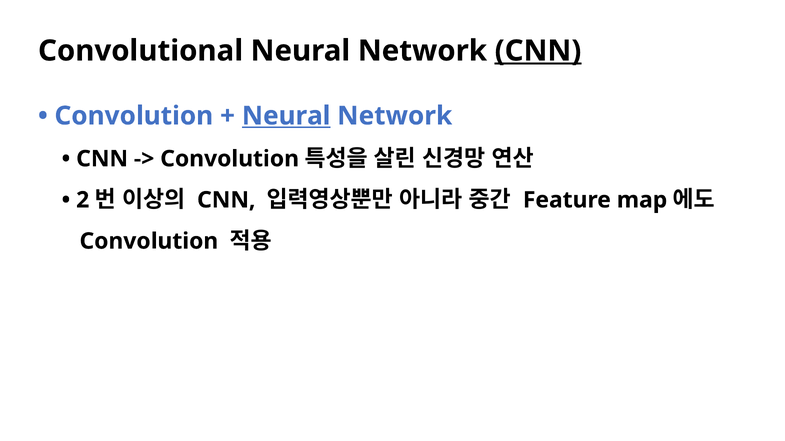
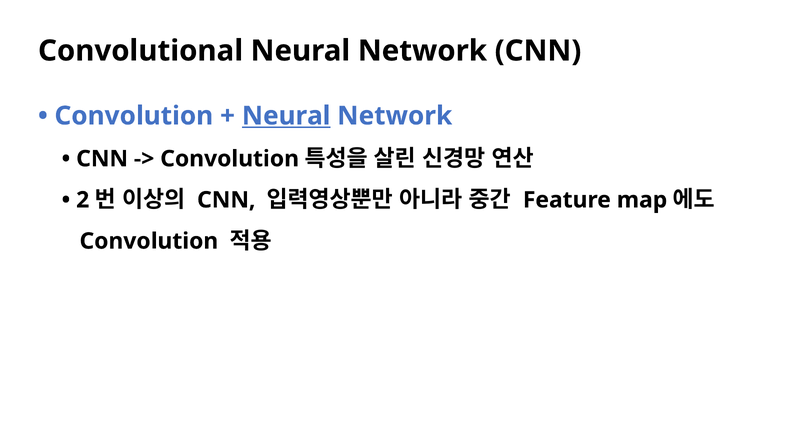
CNN underline: present -> none (538, 51)
